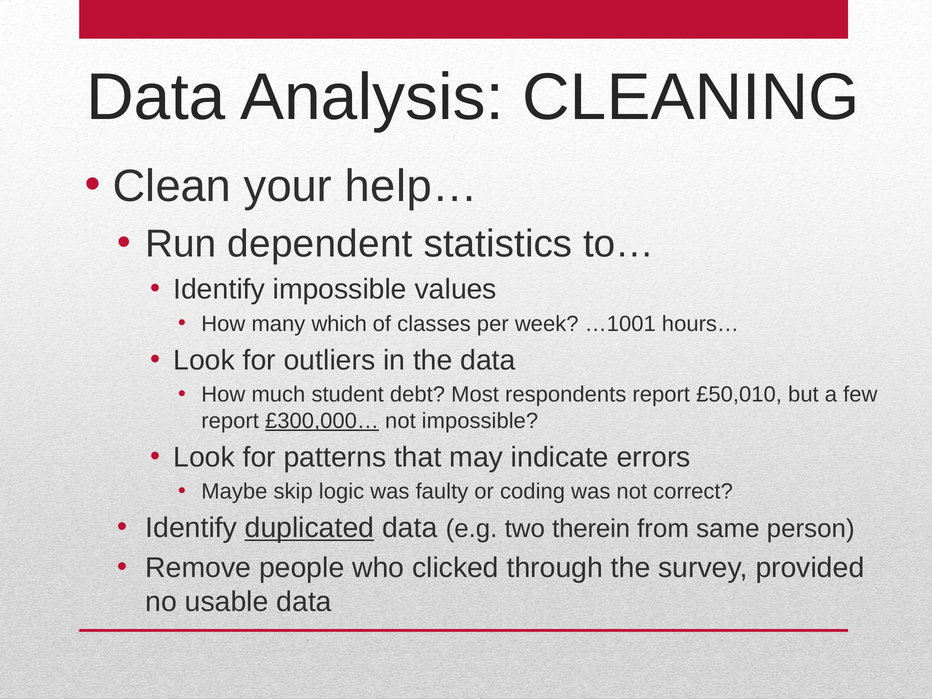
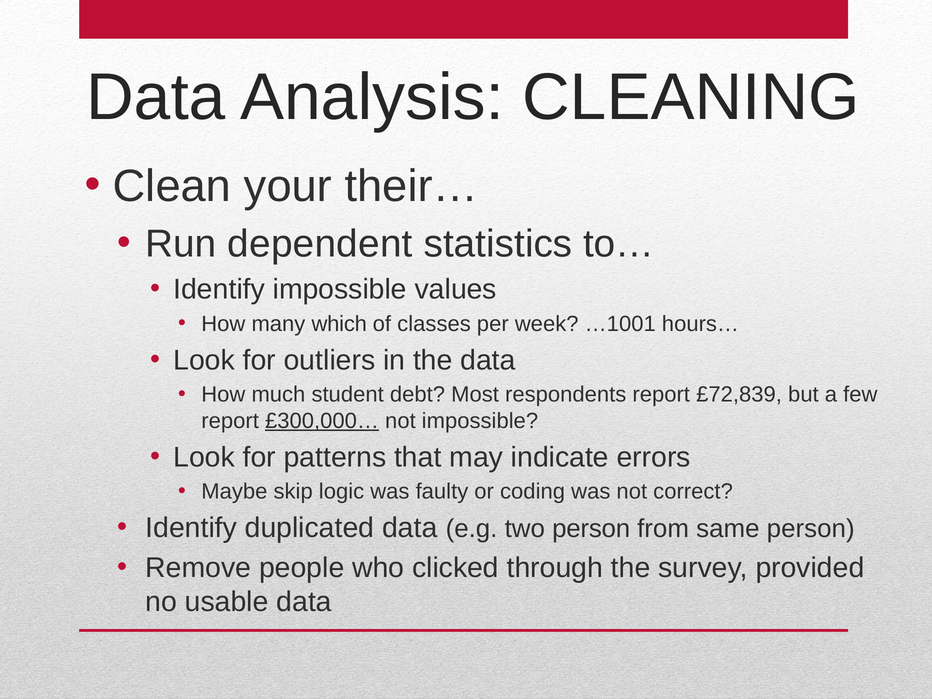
help…: help… -> their… (411, 186)
£50,010: £50,010 -> £72,839 (739, 394)
duplicated underline: present -> none (309, 528)
two therein: therein -> person (591, 529)
